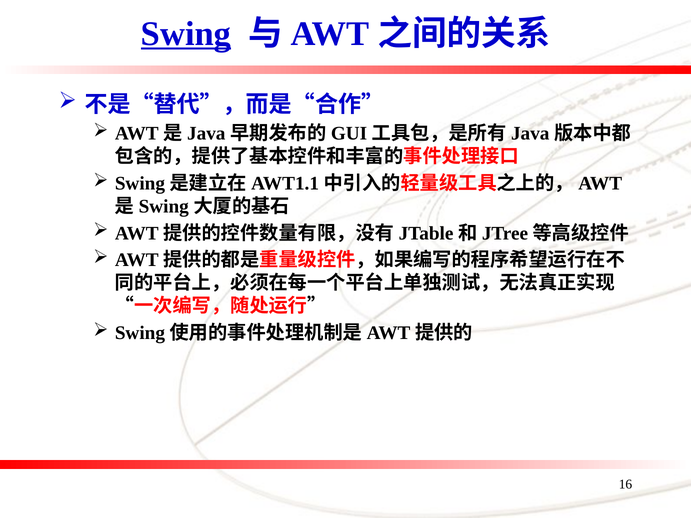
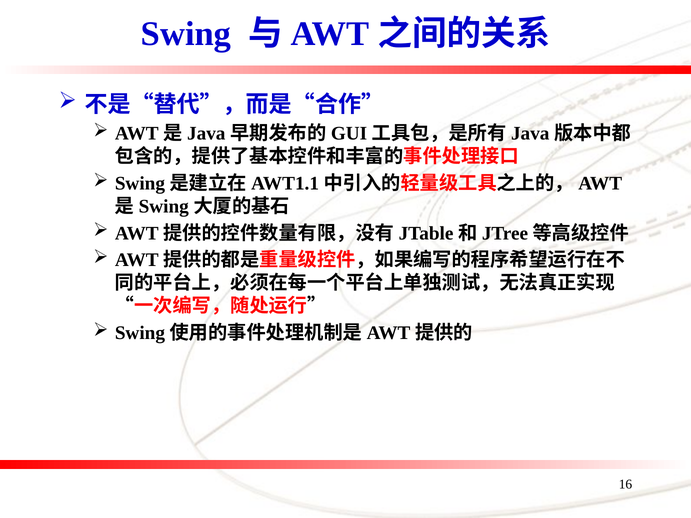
Swing underline: present -> none (186, 34)
